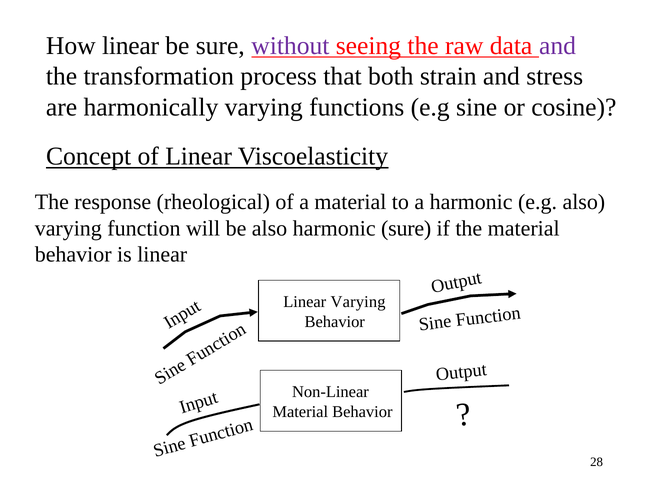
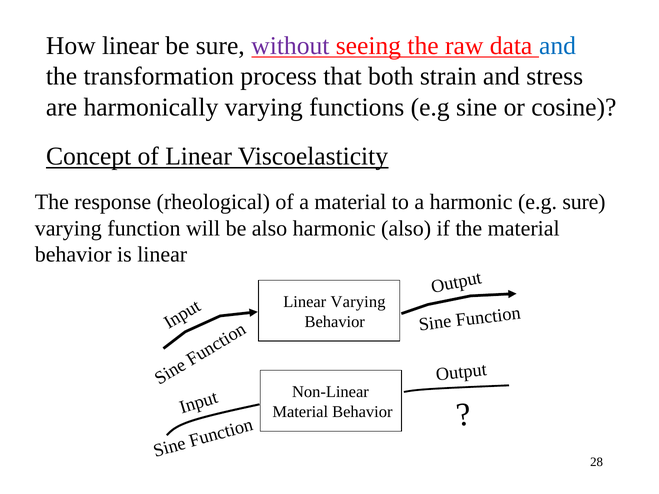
and colour: purple -> blue (558, 46)
e.g also: also -> sure (584, 202)
harmonic sure: sure -> also (406, 228)
